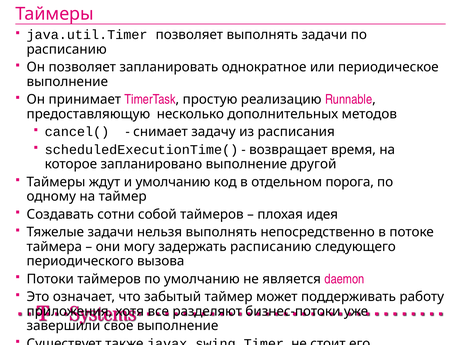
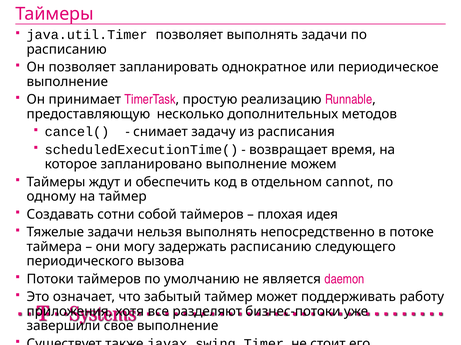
другой: другой -> можем (314, 164)
и умолчанию: умолчанию -> обеспечить (173, 182)
порога: порога -> cannot (350, 182)
